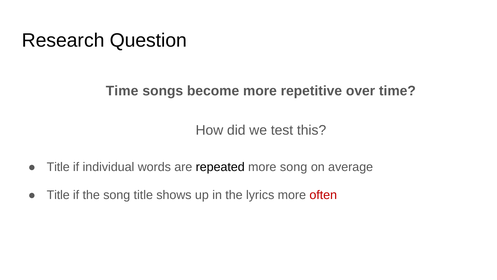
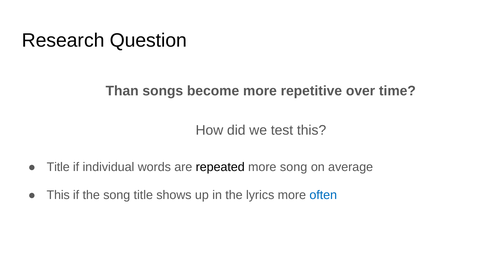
Time: Time -> Than (122, 91)
Title: Title -> This (58, 195)
often colour: red -> blue (323, 195)
